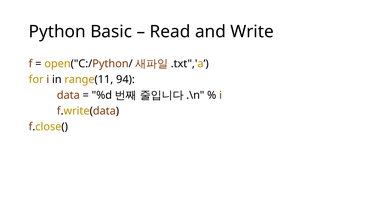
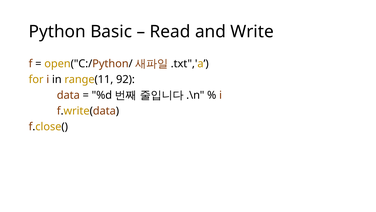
94: 94 -> 92 (125, 79)
